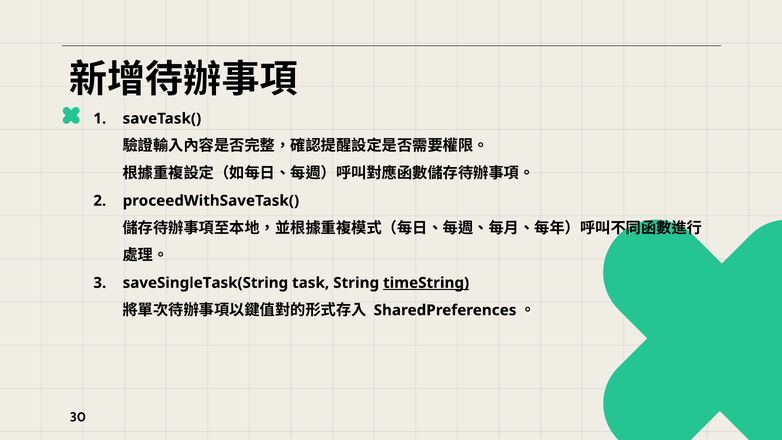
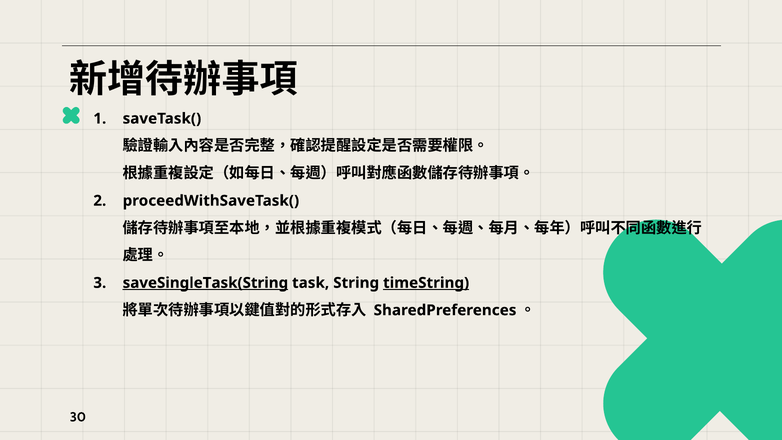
saveSingleTask(String underline: none -> present (205, 283)
